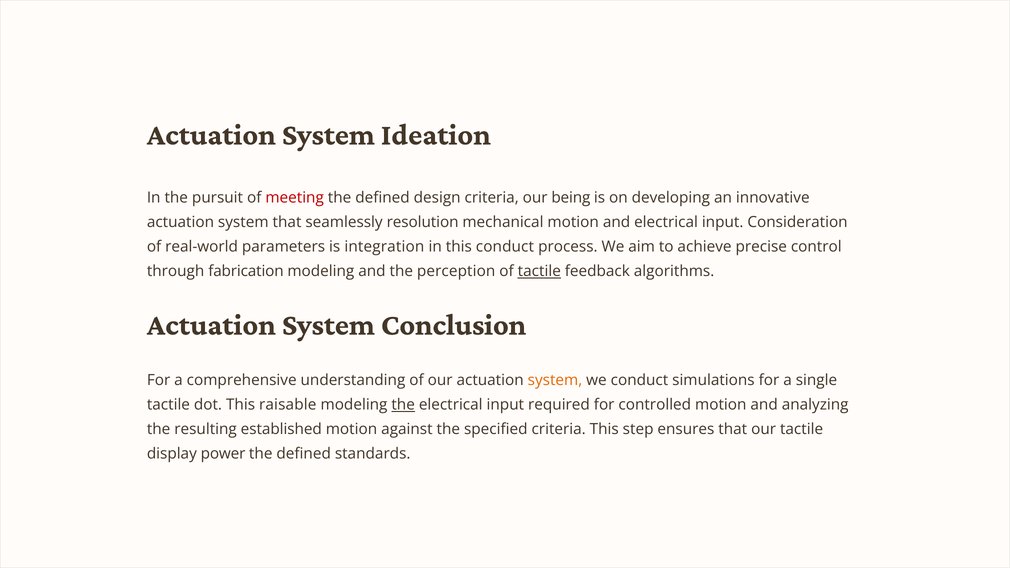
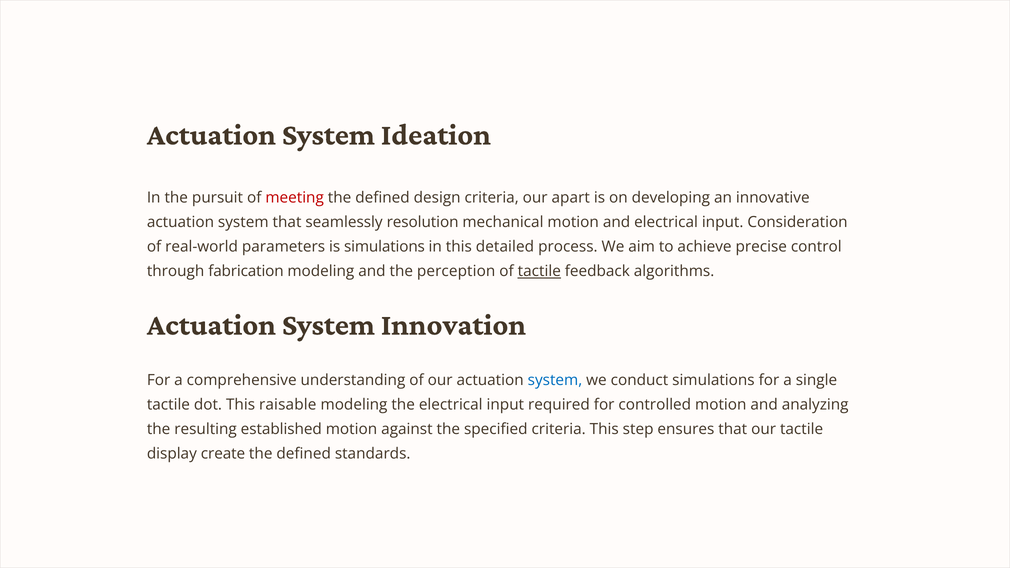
being: being -> apart (571, 198)
is integration: integration -> simulations (385, 247)
this conduct: conduct -> detailed (505, 247)
Conclusion: Conclusion -> Innovation (453, 325)
system colour: orange -> blue (555, 380)
the underline: present -> none (403, 405)
power: power -> create (223, 454)
